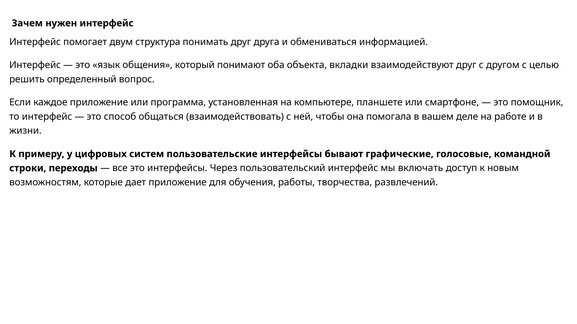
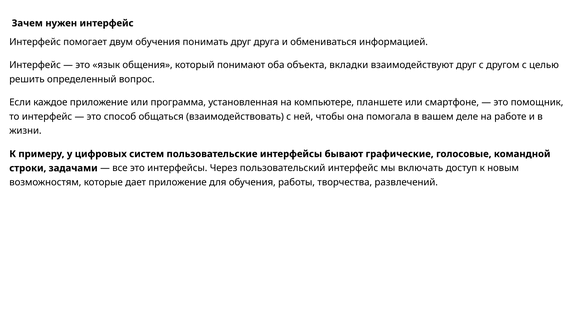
двум структура: структура -> обучения (158, 42)
переходы: переходы -> задачами (73, 168)
